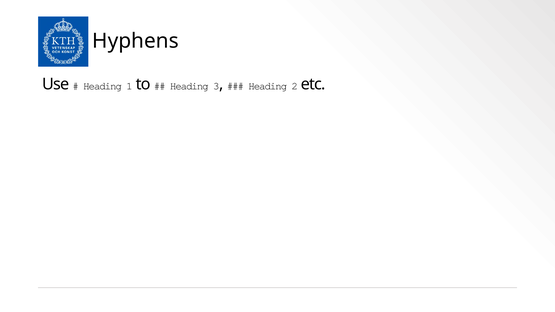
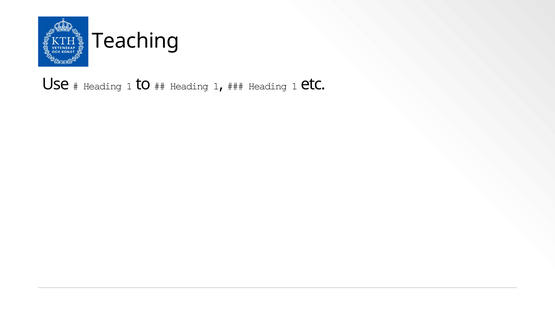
Hyphens: Hyphens -> Teaching (136, 41)
3: 3 -> 1 (216, 86)
2: 2 -> 1 (295, 86)
